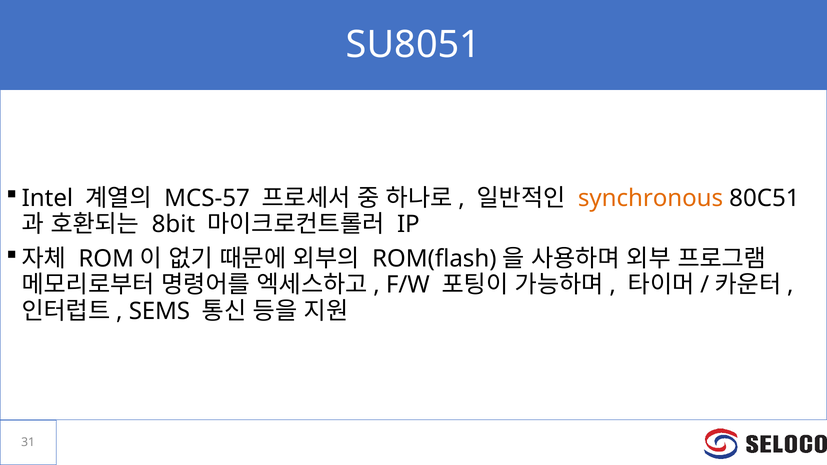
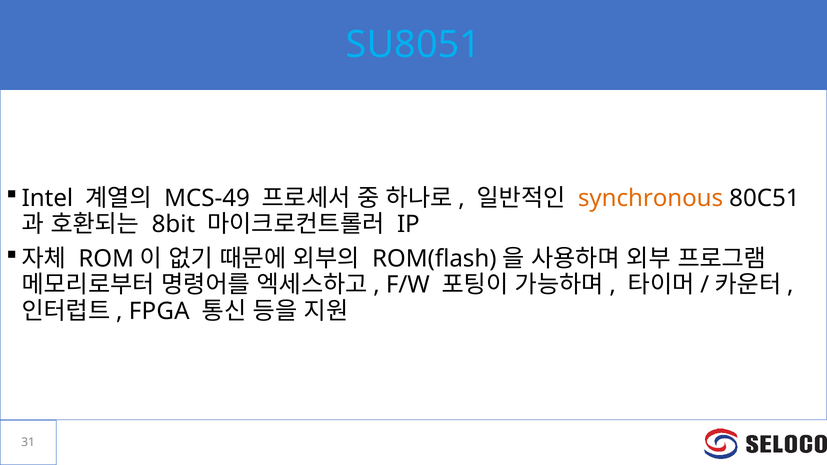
SU8051 colour: white -> light blue (413, 45)
MCS-57: MCS-57 -> MCS-49 (207, 198)
SEMS: SEMS -> FPGA (159, 311)
